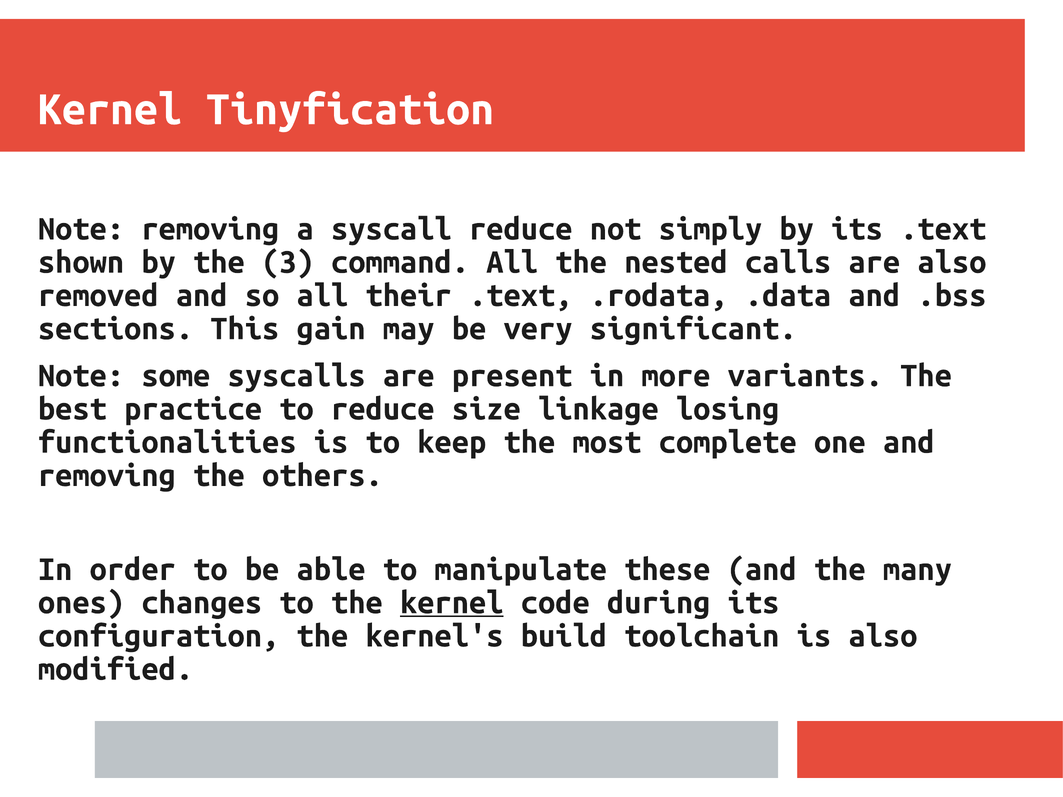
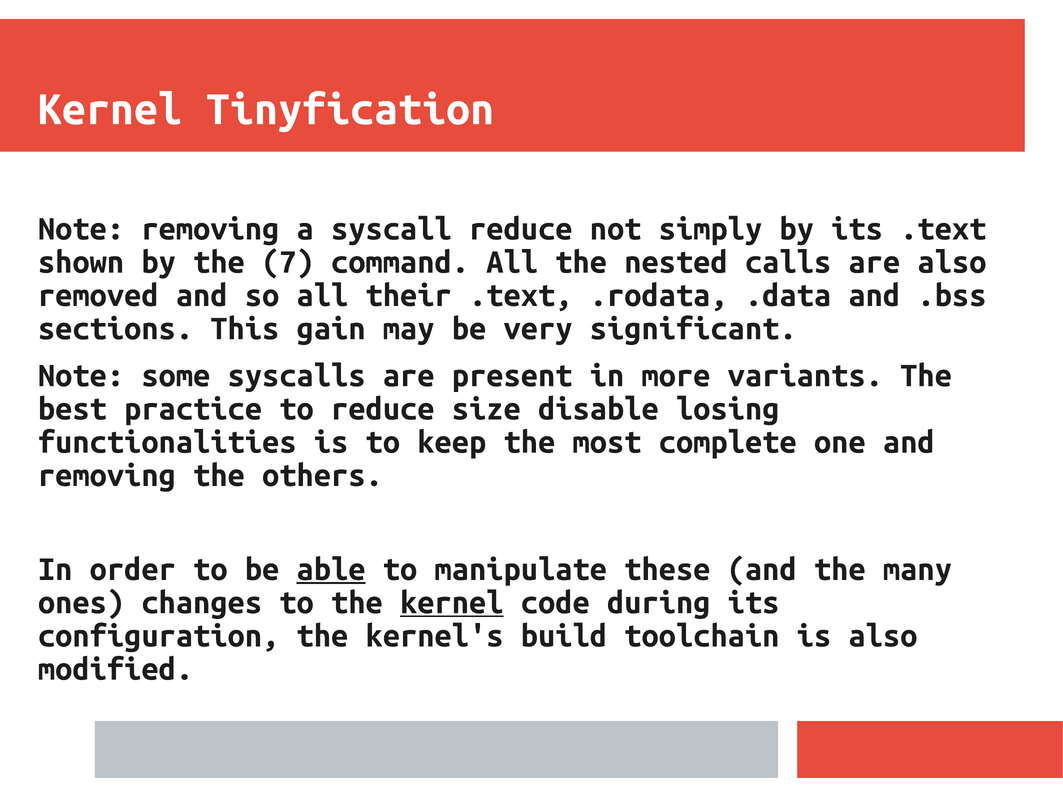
3: 3 -> 7 (288, 263)
linkage: linkage -> disable (598, 409)
able underline: none -> present (331, 570)
